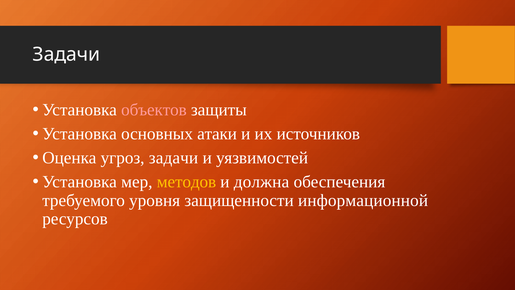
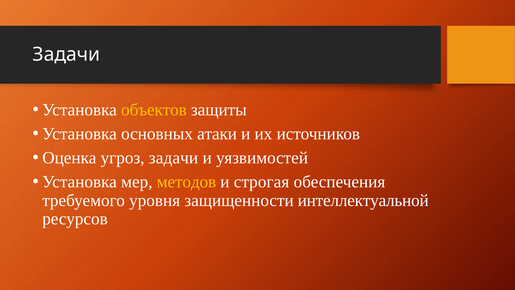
объектов colour: pink -> yellow (154, 110)
должна: должна -> строгая (262, 182)
информационной: информационной -> интеллектуальной (363, 200)
